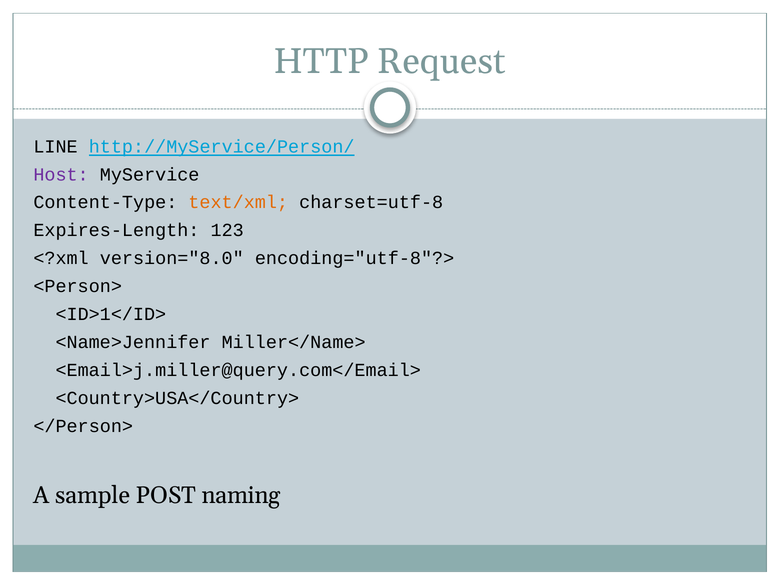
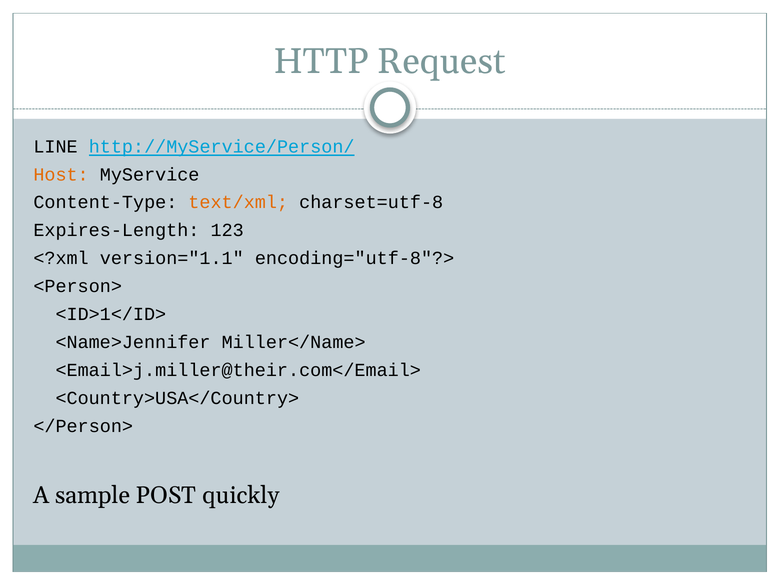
Host colour: purple -> orange (61, 174)
version="8.0: version="8.0 -> version="1.1 (172, 258)
<Email>j.miller@query.com</Email>: <Email>j.miller@query.com</Email> -> <Email>j.miller@their.com</Email> (238, 370)
naming: naming -> quickly (241, 495)
